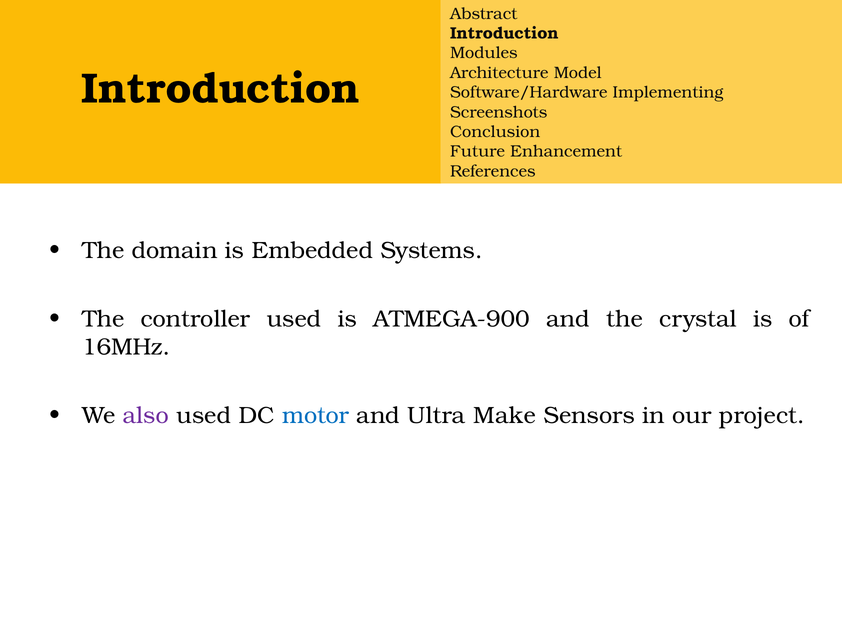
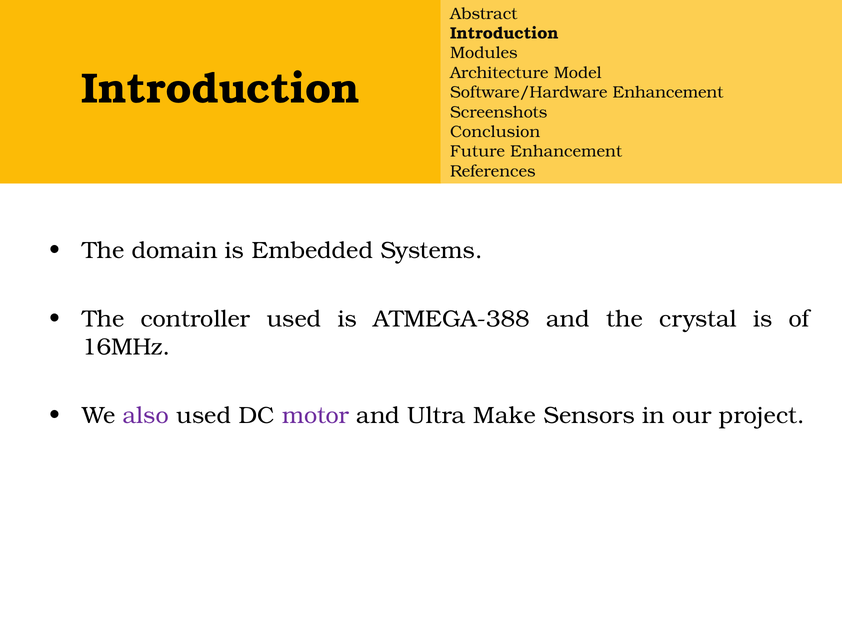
Implementing: Implementing -> Enhancement (668, 92)
ATMEGA-900: ATMEGA-900 -> ATMEGA-388 (452, 319)
motor colour: blue -> purple (316, 415)
